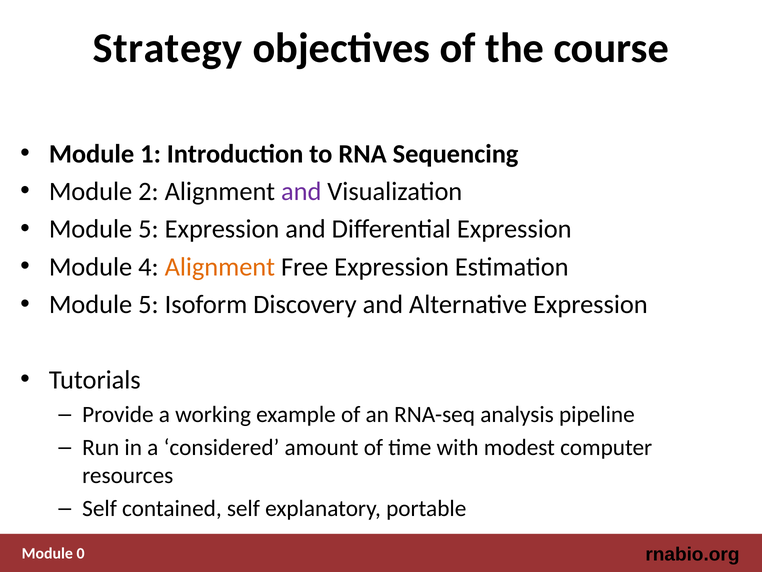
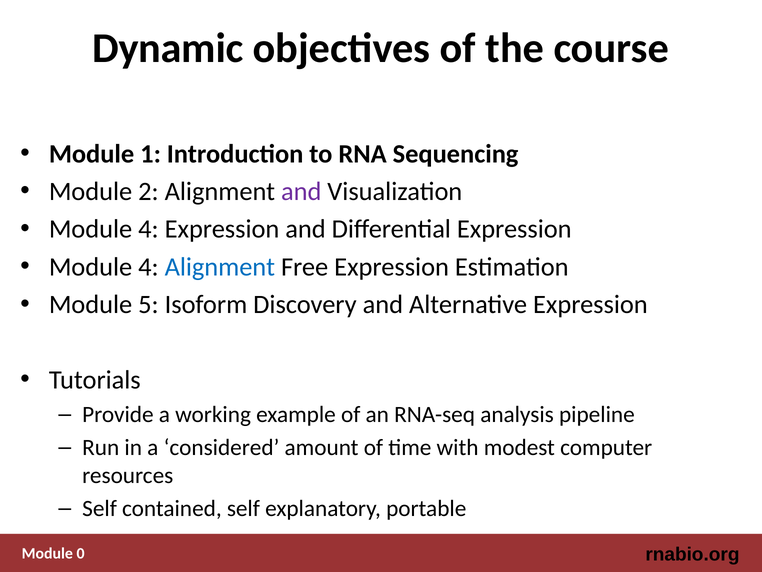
Strategy: Strategy -> Dynamic (168, 48)
5: 5 -> 4 (148, 229)
Alignment colour: orange -> blue (220, 267)
